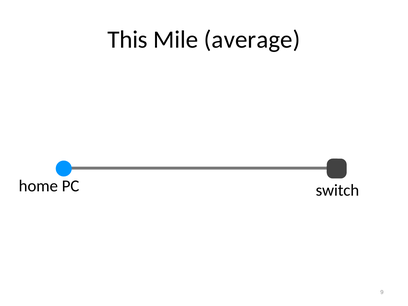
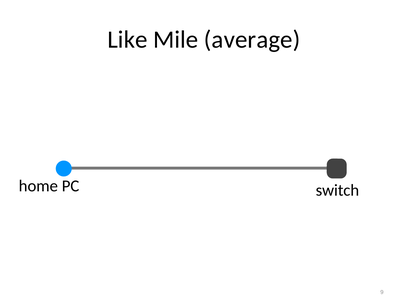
This: This -> Like (127, 39)
